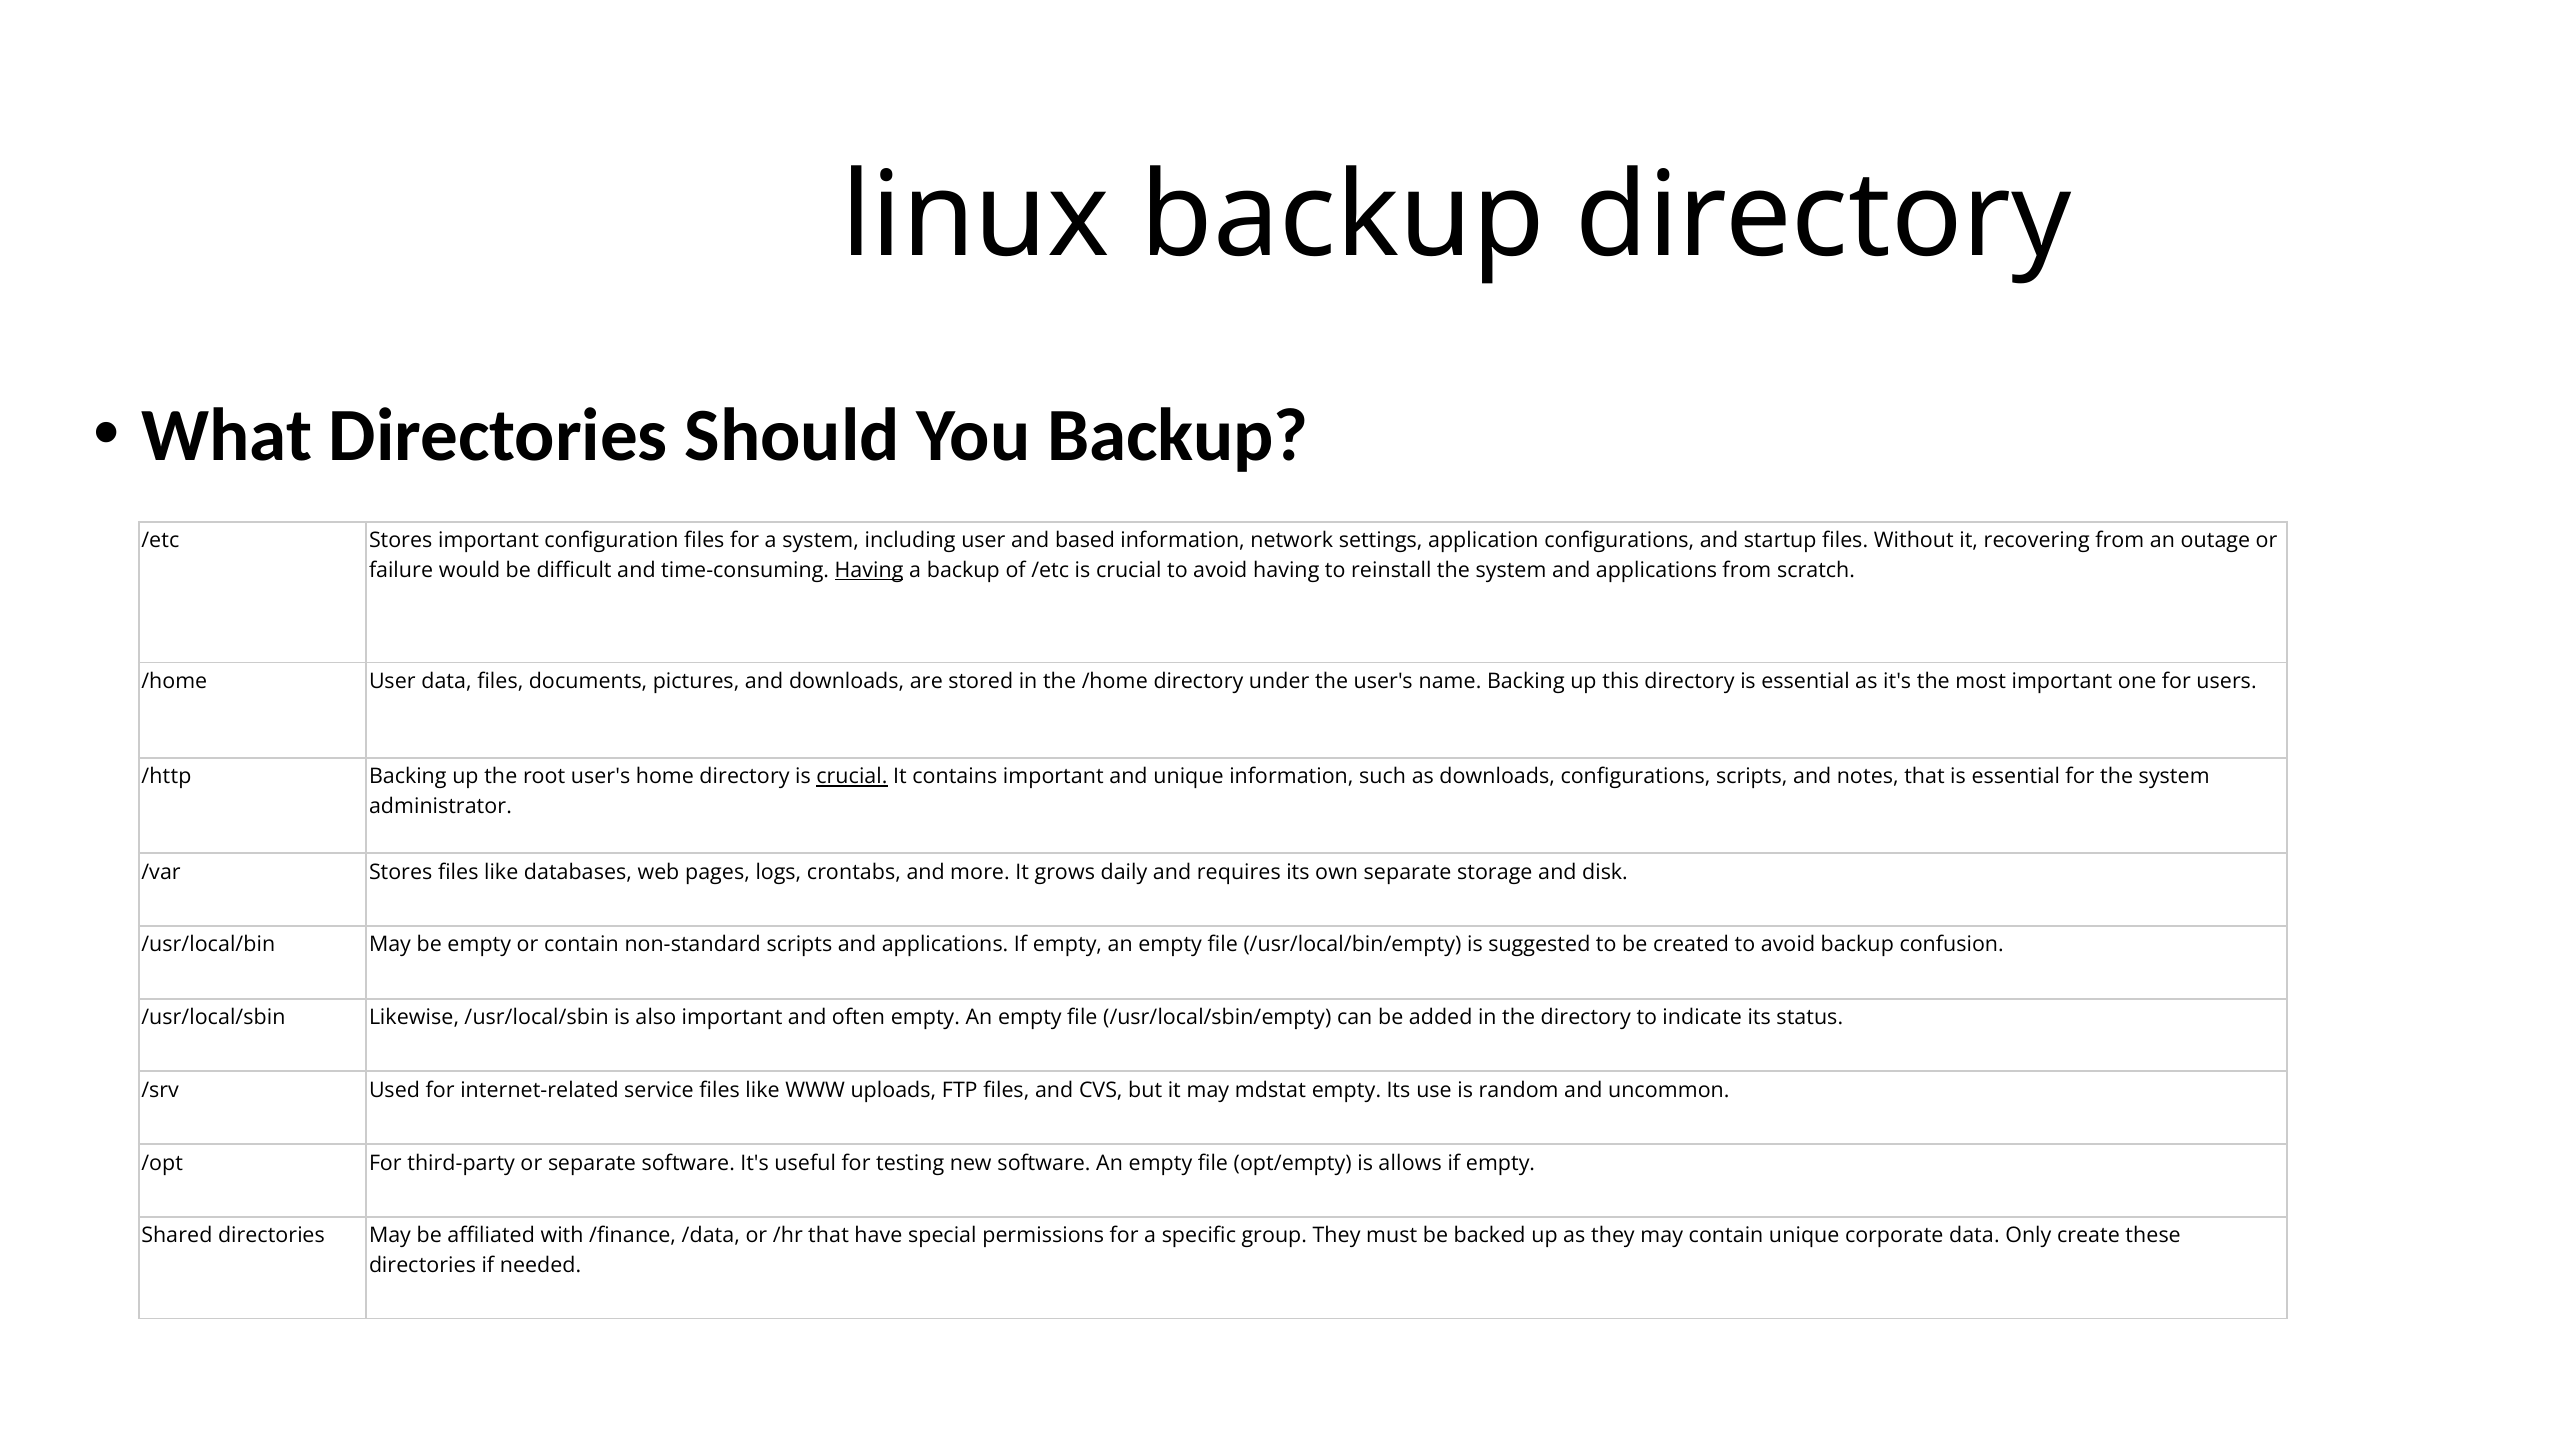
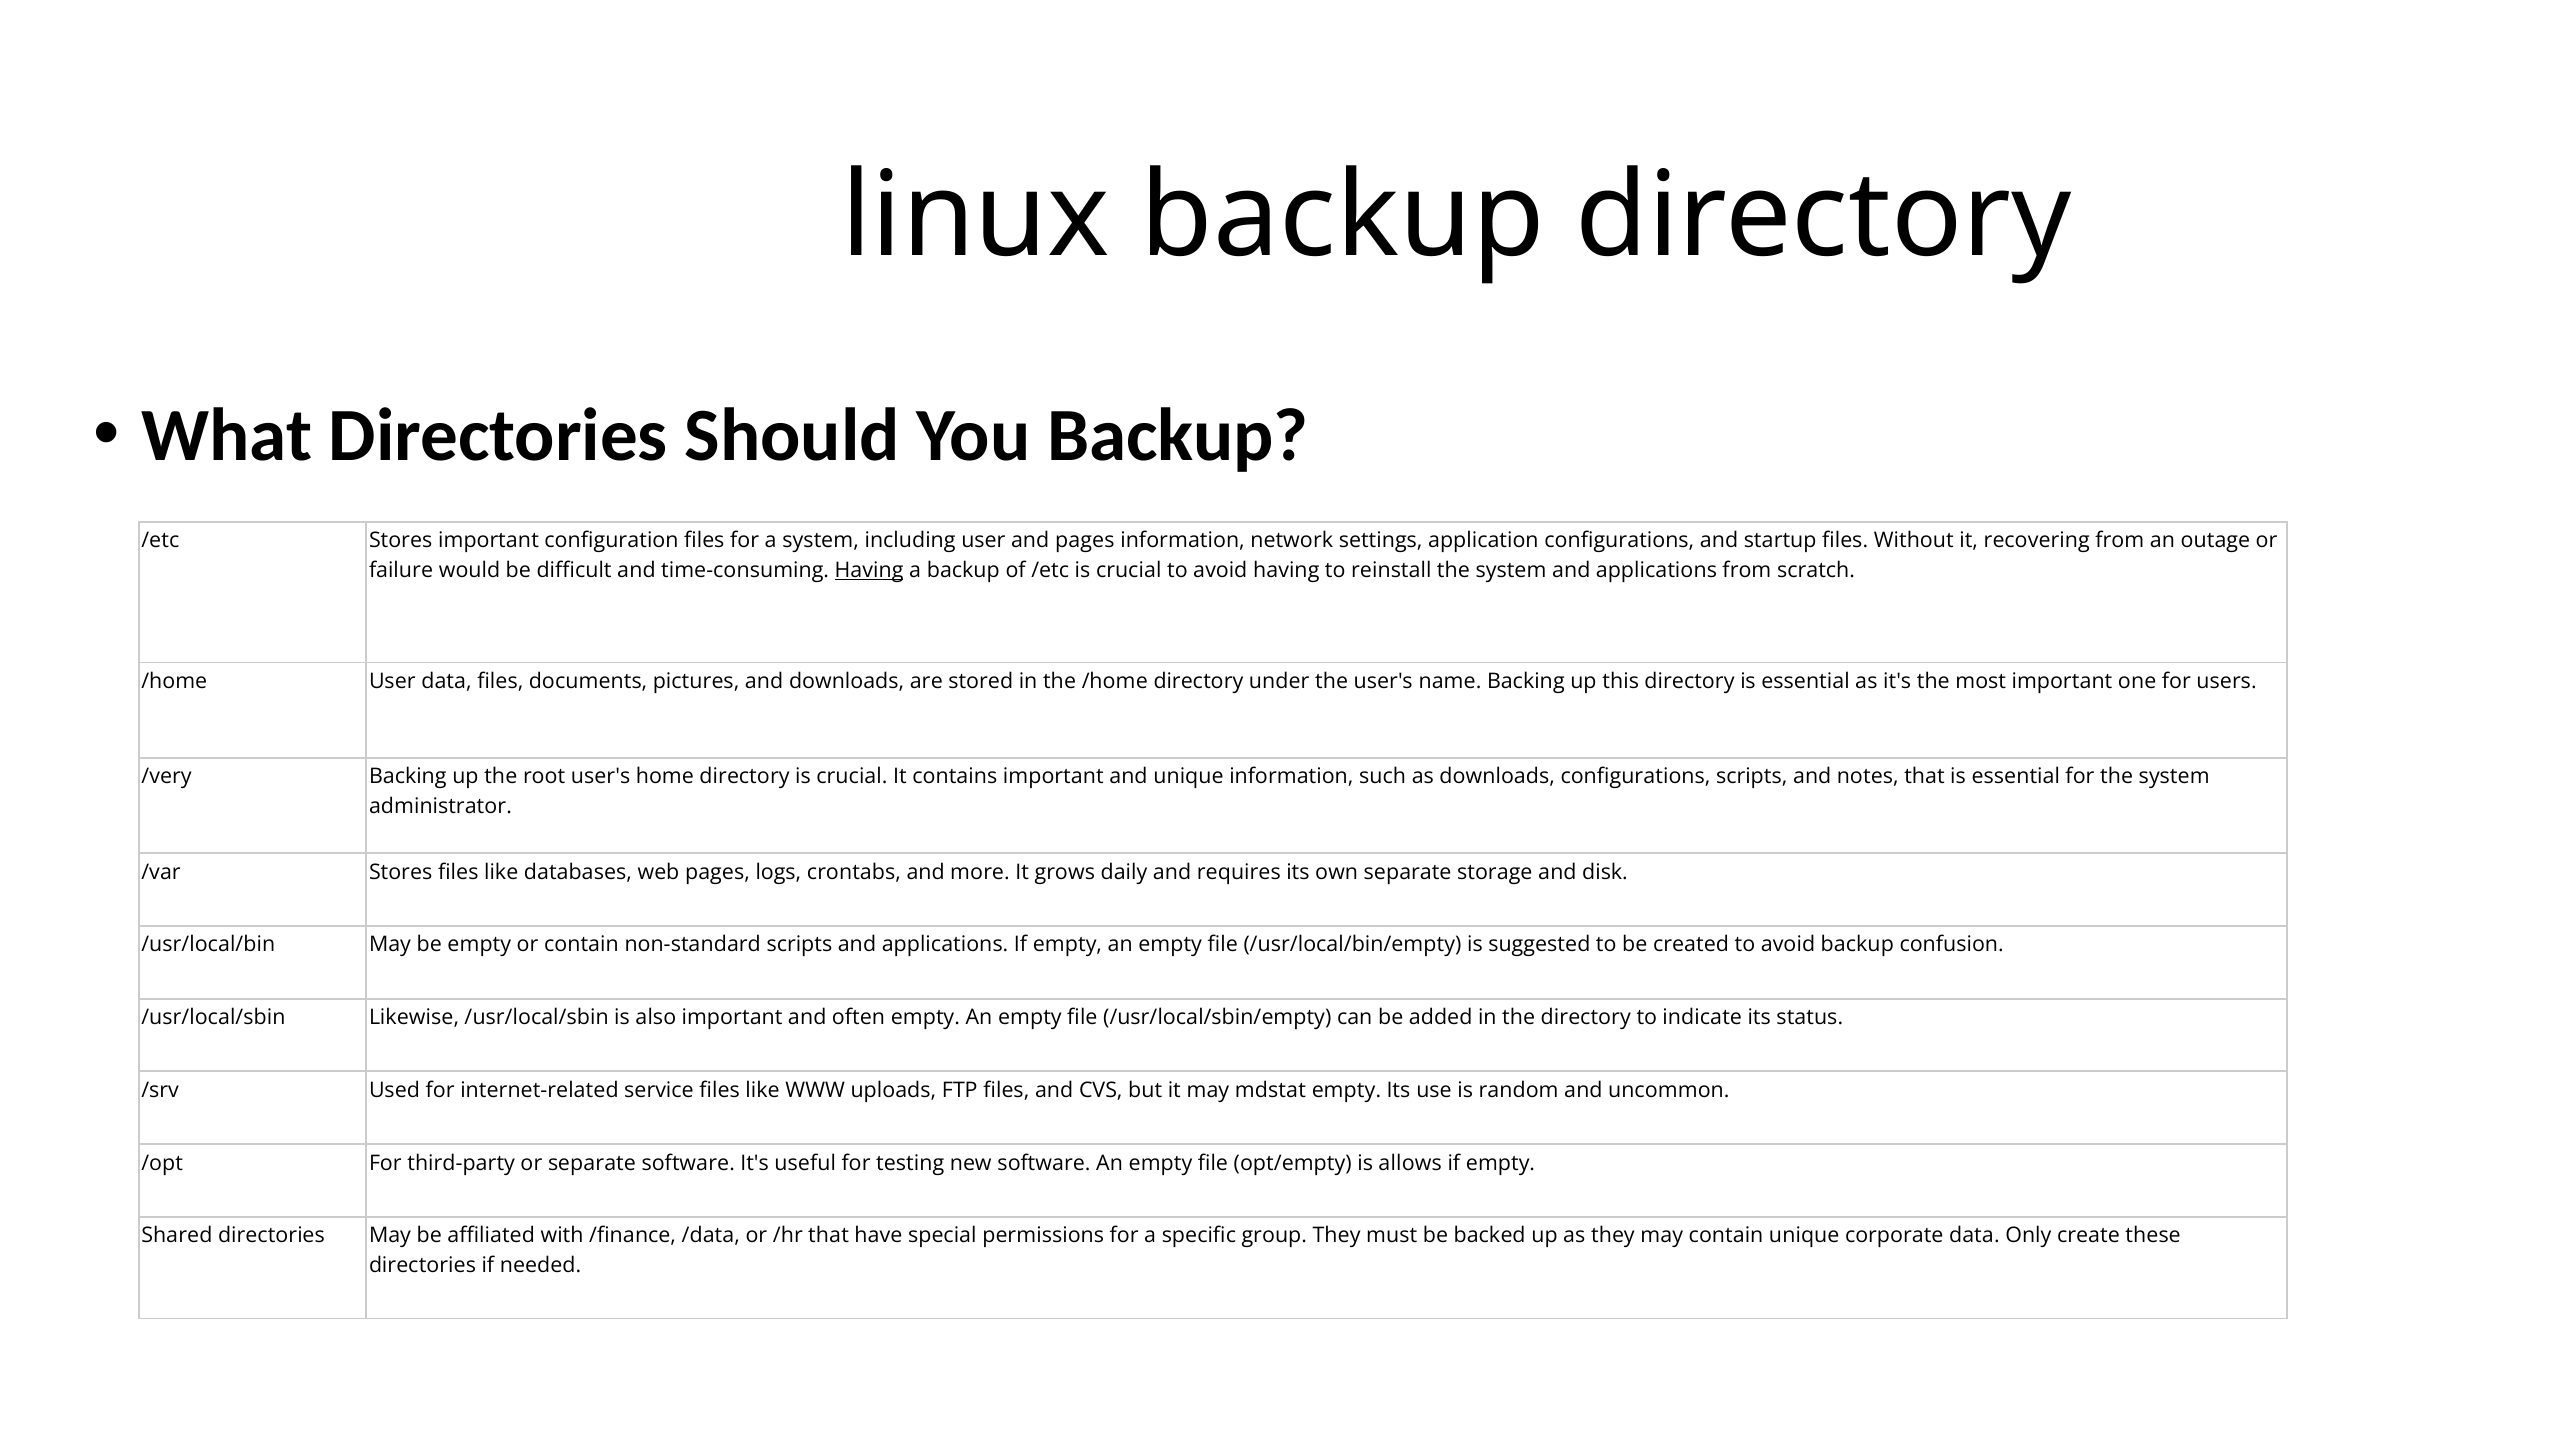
and based: based -> pages (1085, 540)
/http: /http -> /very (167, 777)
crucial underline: present -> none (852, 777)
